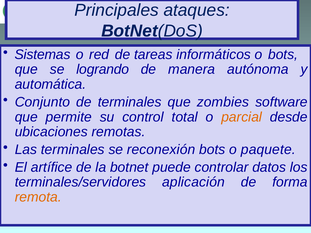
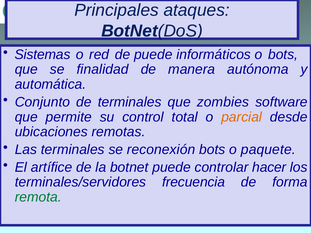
de tareas: tareas -> puede (153, 55)
logrando: logrando -> finalidad (103, 70)
datos: datos -> hacer (269, 167)
aplicación: aplicación -> frecuencia (194, 182)
remota colour: orange -> green (38, 197)
